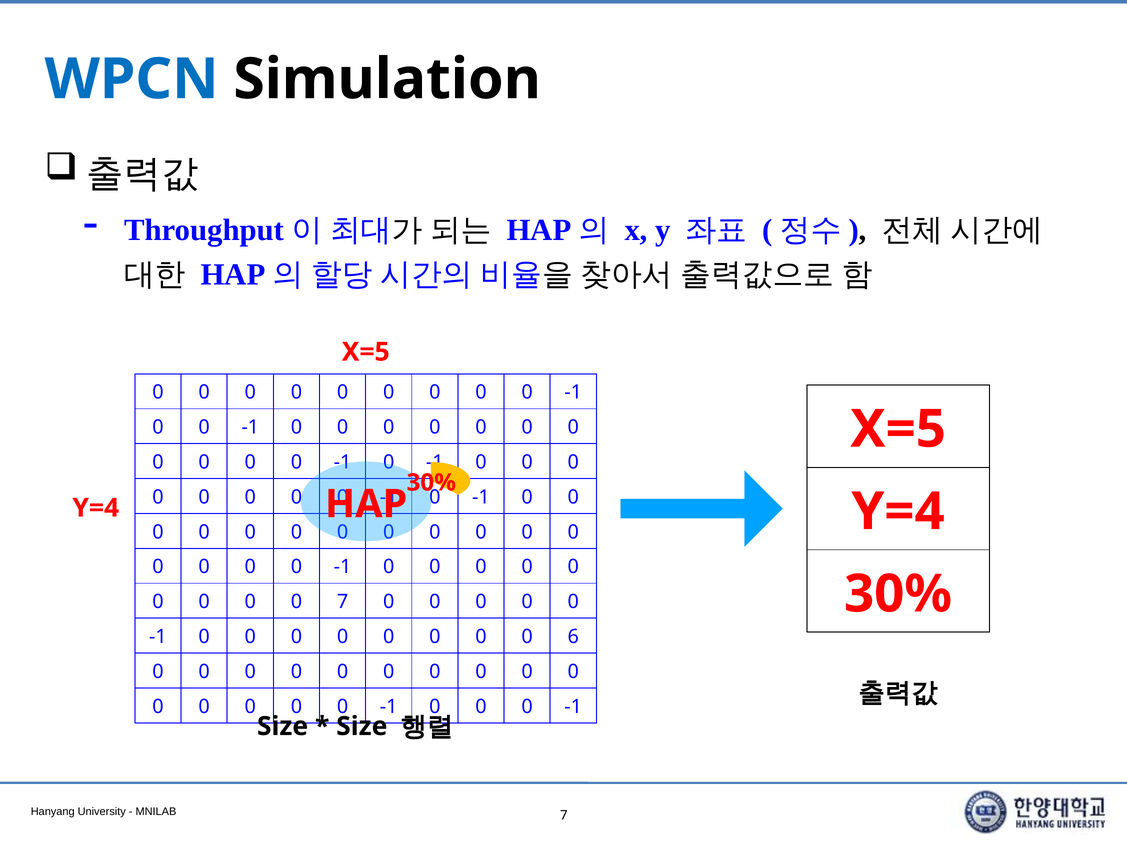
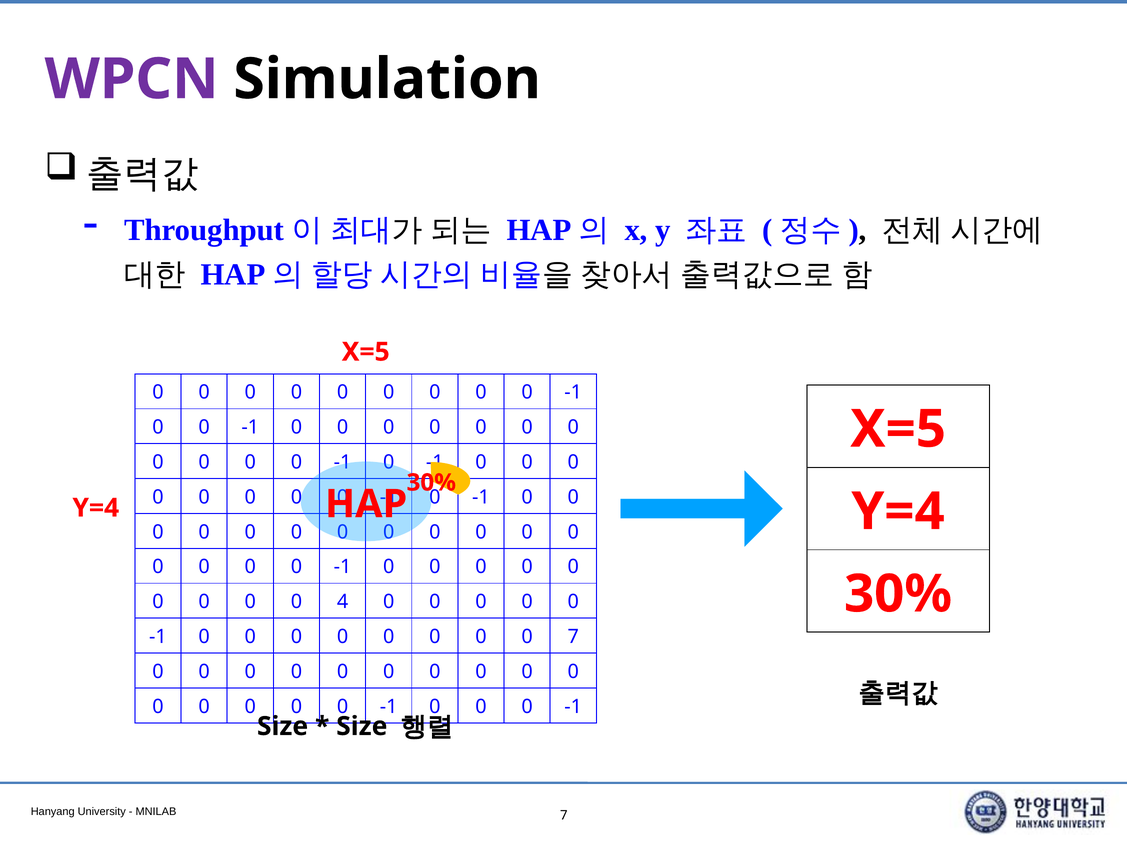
WPCN colour: blue -> purple (132, 79)
0 7: 7 -> 4 (343, 602)
0 6: 6 -> 7 (573, 637)
